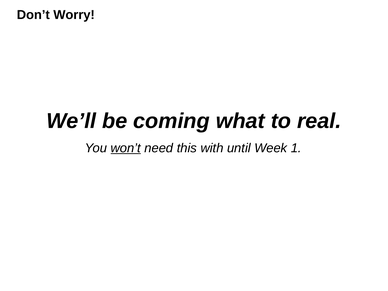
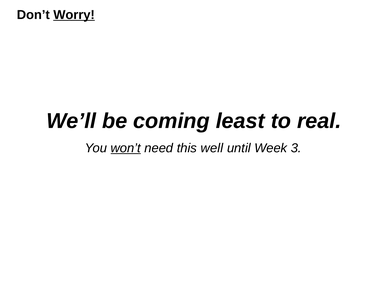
Worry underline: none -> present (74, 15)
what: what -> least (240, 121)
with: with -> well (212, 148)
1: 1 -> 3 (296, 148)
